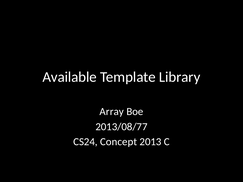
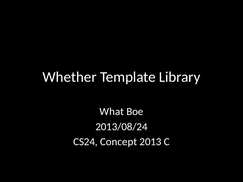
Available: Available -> Whether (70, 77)
Array: Array -> What (112, 112)
2013/08/77: 2013/08/77 -> 2013/08/24 (121, 127)
